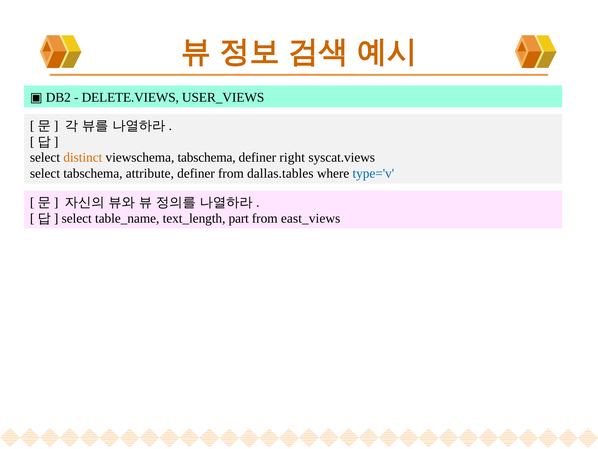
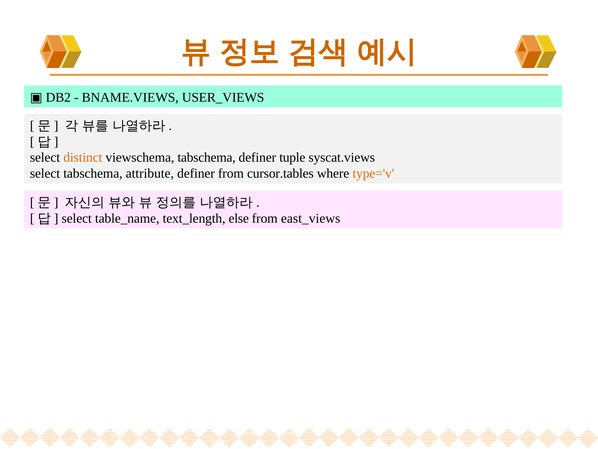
DELETE.VIEWS: DELETE.VIEWS -> BNAME.VIEWS (130, 97)
right: right -> tuple (292, 157)
dallas.tables: dallas.tables -> cursor.tables (280, 173)
type='v colour: blue -> orange (373, 173)
part: part -> else (239, 218)
